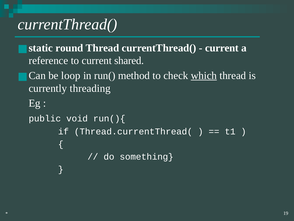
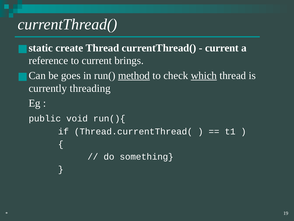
round: round -> create (69, 48)
shared: shared -> brings (129, 61)
loop: loop -> goes (71, 75)
method underline: none -> present (134, 75)
